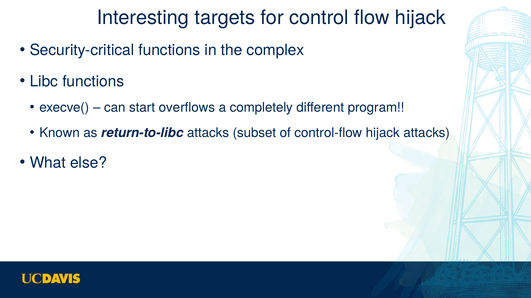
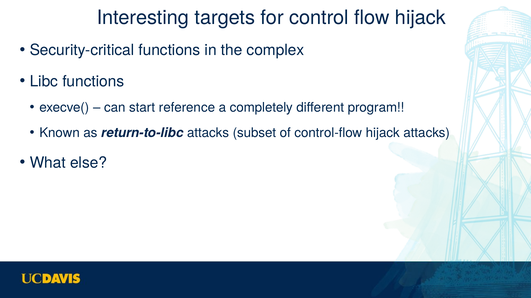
overflows: overflows -> reference (187, 108)
